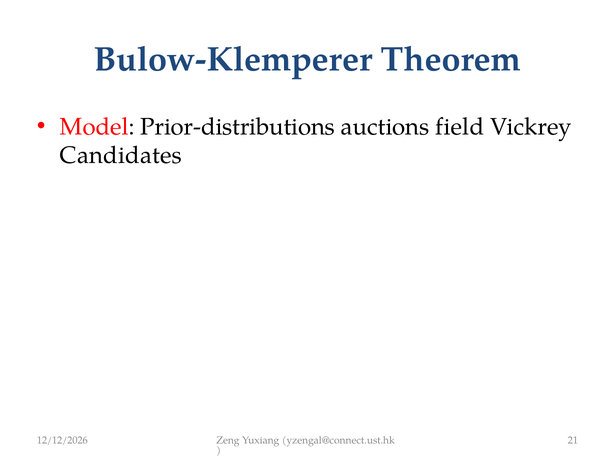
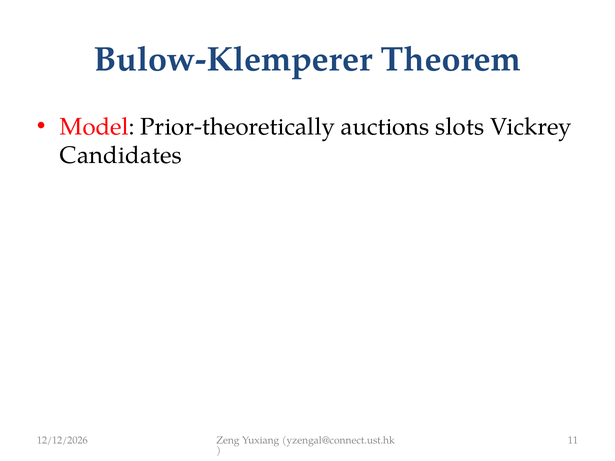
Prior-distributions: Prior-distributions -> Prior-theoretically (238, 127)
field: field -> slots (460, 127)
21: 21 -> 11 (573, 440)
